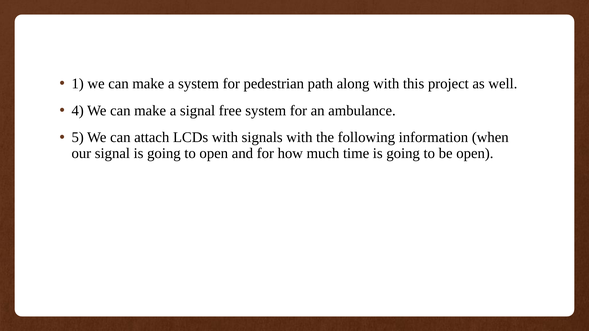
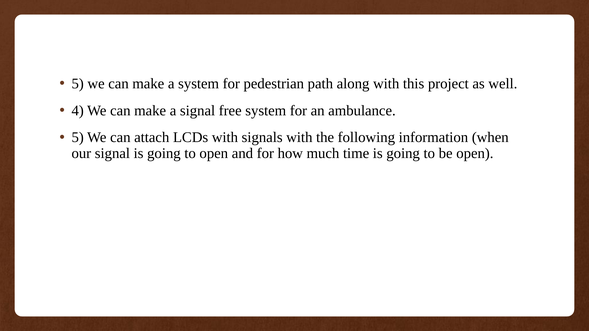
1: 1 -> 5 (78, 84)
